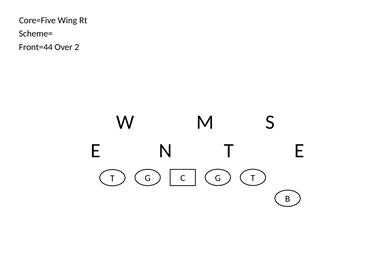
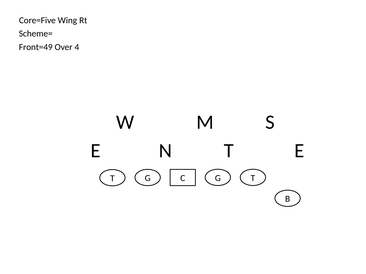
Front=44: Front=44 -> Front=49 (36, 47)
2: 2 -> 4 (77, 47)
